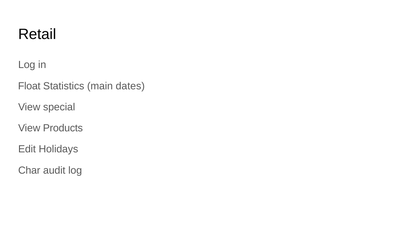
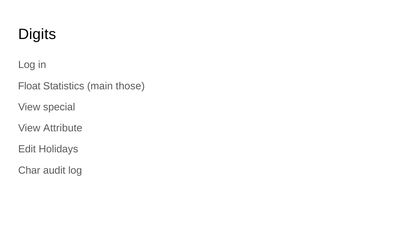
Retail: Retail -> Digits (37, 34)
dates: dates -> those (130, 86)
Products: Products -> Attribute (63, 128)
